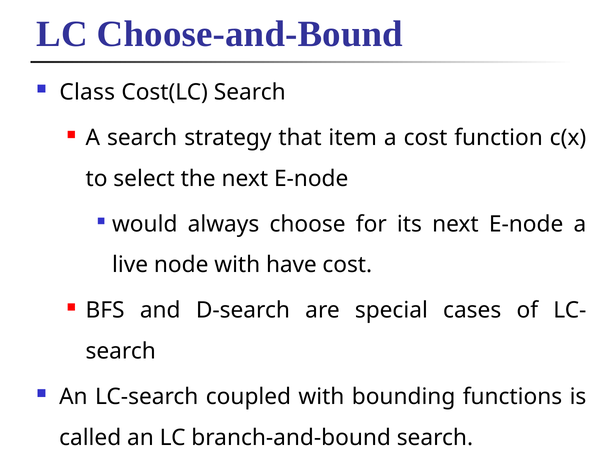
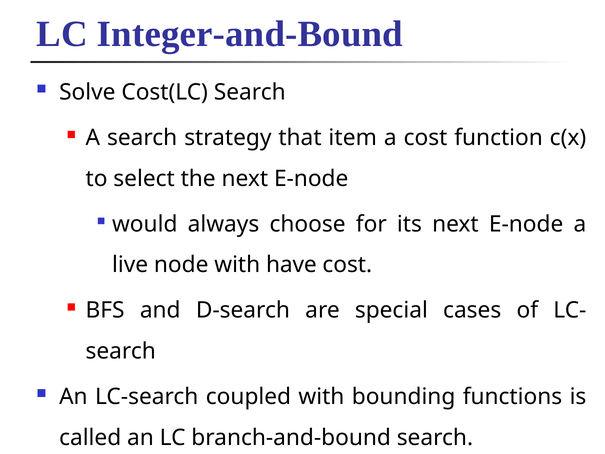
Choose-and-Bound: Choose-and-Bound -> Integer-and-Bound (250, 34)
Class: Class -> Solve (87, 92)
